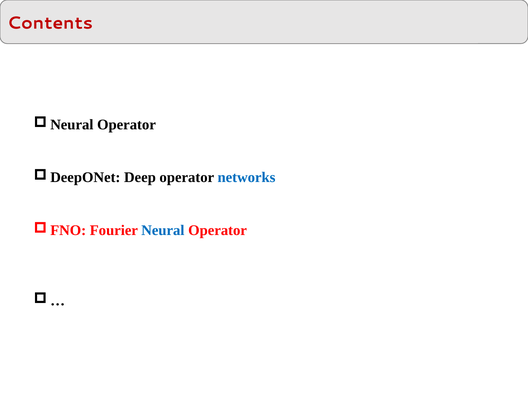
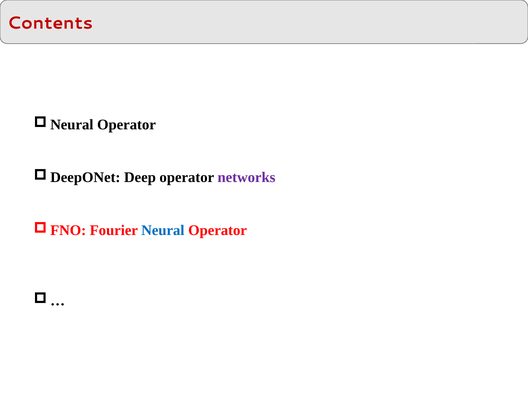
networks colour: blue -> purple (246, 177)
